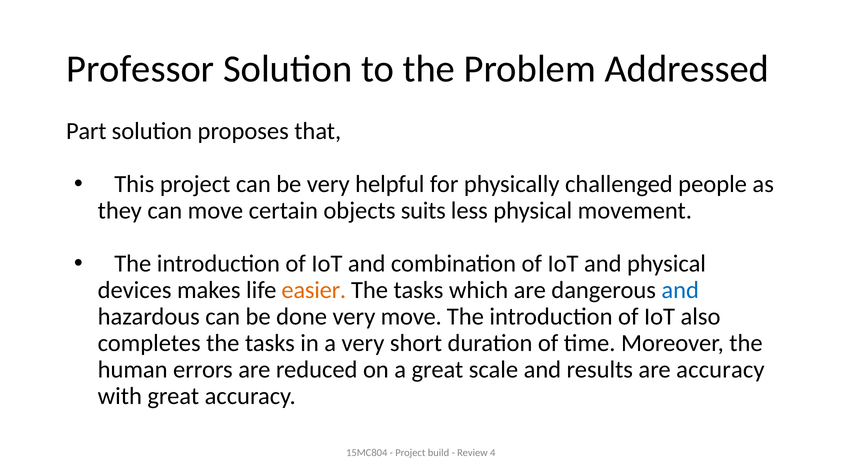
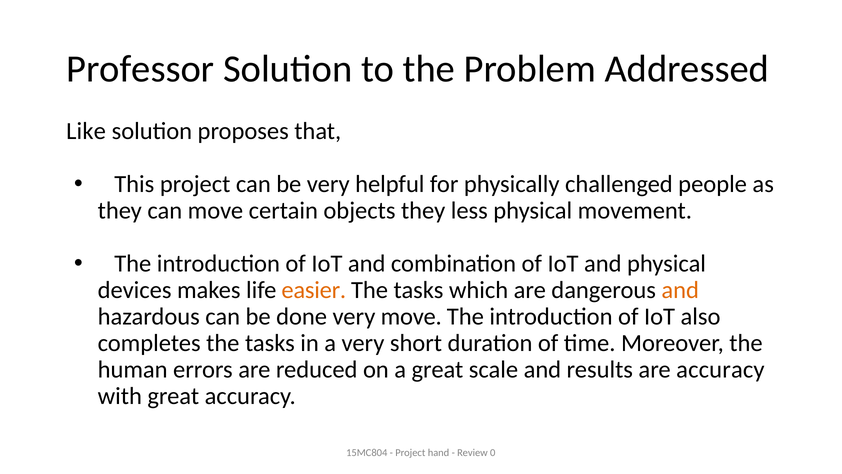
Part: Part -> Like (86, 131)
objects suits: suits -> they (423, 210)
and colour: blue -> orange (680, 290)
build: build -> hand (439, 452)
4: 4 -> 0 (493, 452)
